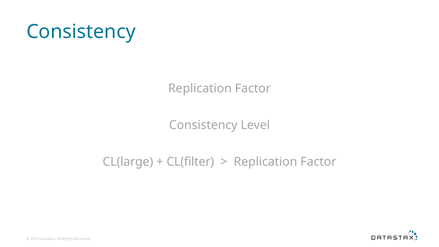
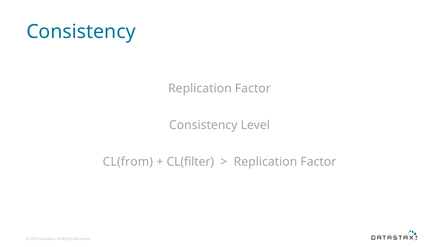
CL(large: CL(large -> CL(from (128, 162)
